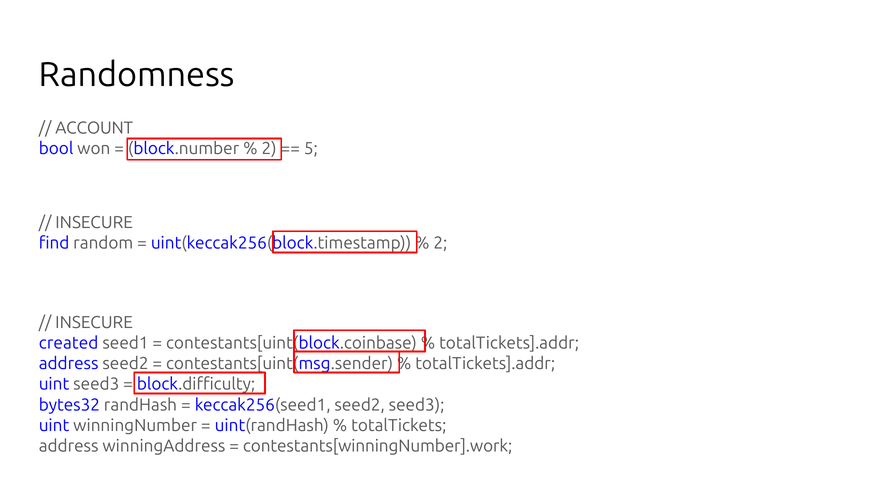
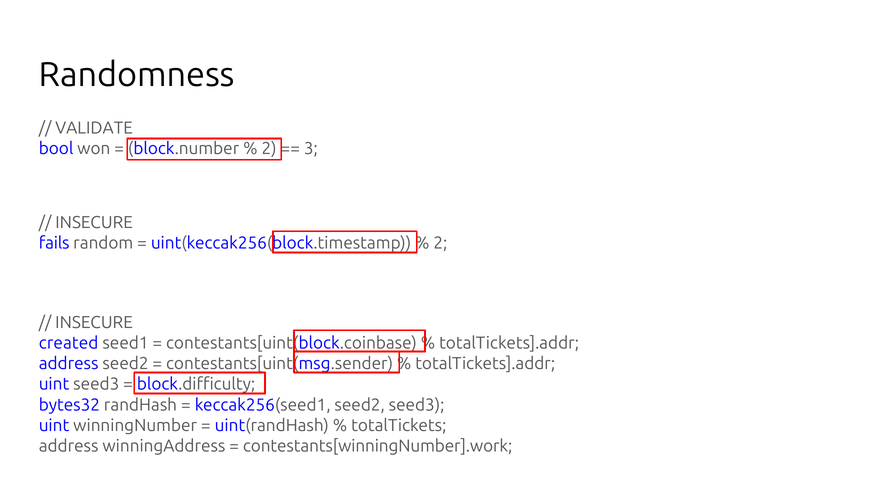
ACCOUNT: ACCOUNT -> VALIDATE (94, 128)
5: 5 -> 3 (311, 149)
find: find -> fails (54, 243)
